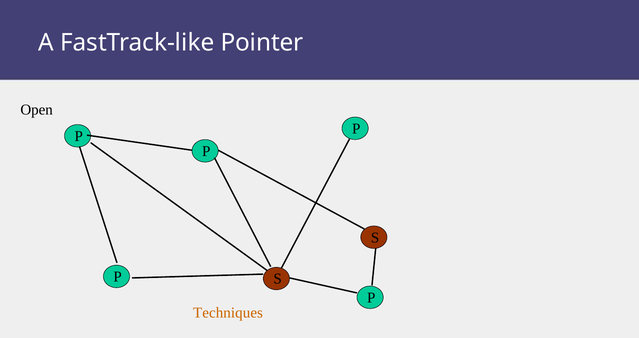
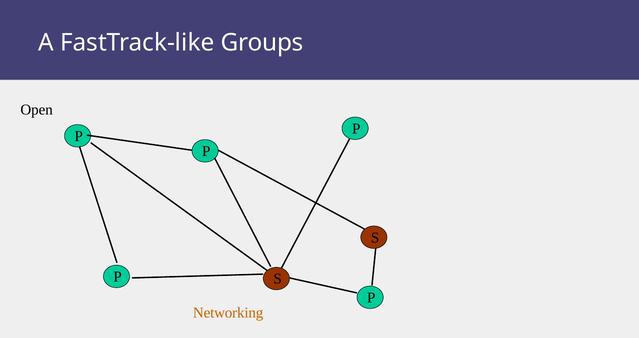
Pointer: Pointer -> Groups (262, 43)
Techniques: Techniques -> Networking (228, 312)
